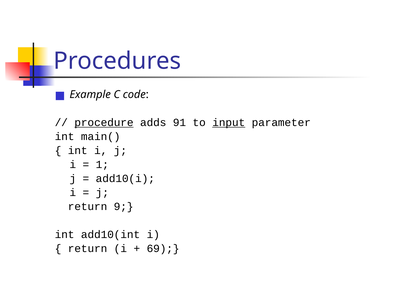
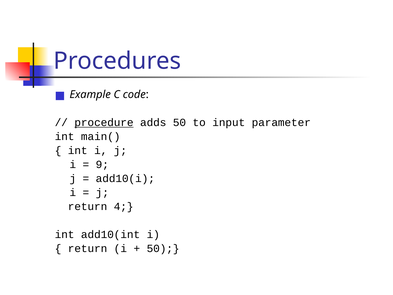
adds 91: 91 -> 50 (179, 122)
input underline: present -> none (229, 122)
1: 1 -> 9 (102, 164)
9: 9 -> 4 (124, 206)
69: 69 -> 50 (163, 248)
